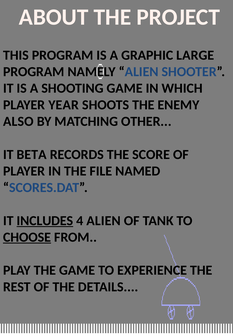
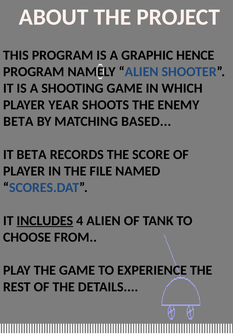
LARGE: LARGE -> HENCE (195, 55)
ALSO: ALSO -> BETA (18, 122)
OTHER: OTHER -> BASED (146, 122)
CHOOSE underline: present -> none (27, 238)
